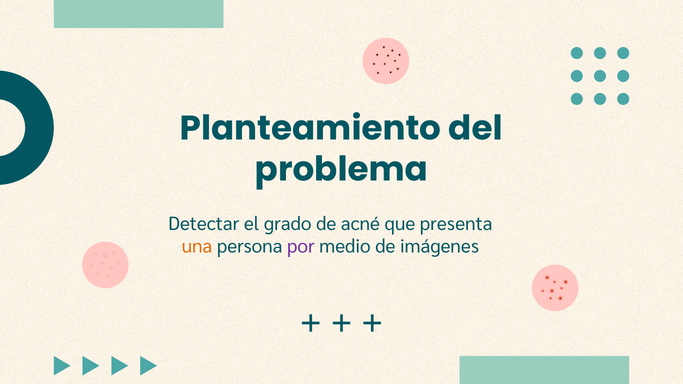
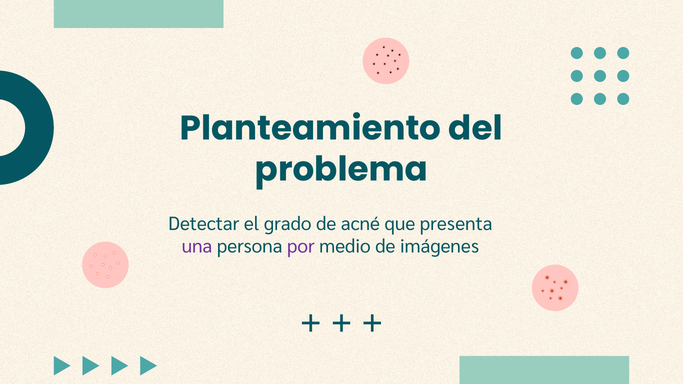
una colour: orange -> purple (197, 247)
